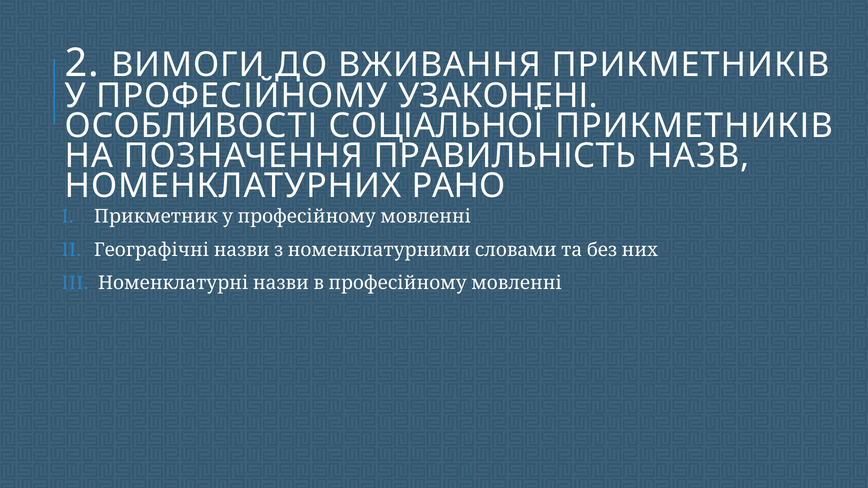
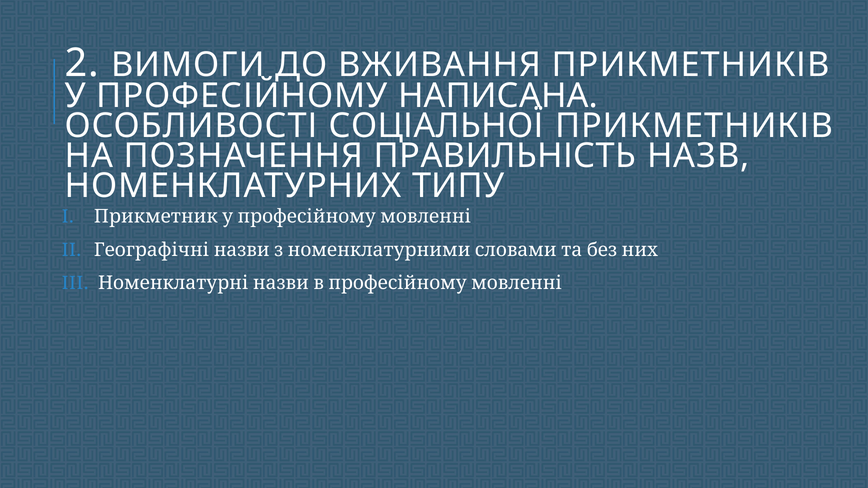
УЗАКОНЕНІ: УЗАКОНЕНІ -> НАПИСАНА (498, 96)
РАНО: РАНО -> ТИПУ (458, 186)
